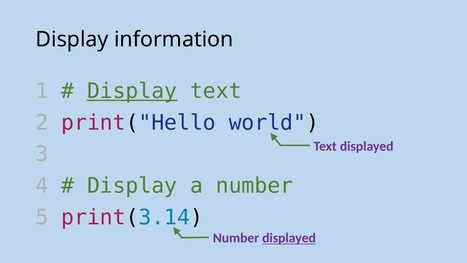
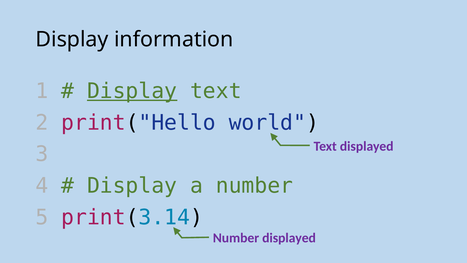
displayed underline: present -> none (289, 238)
